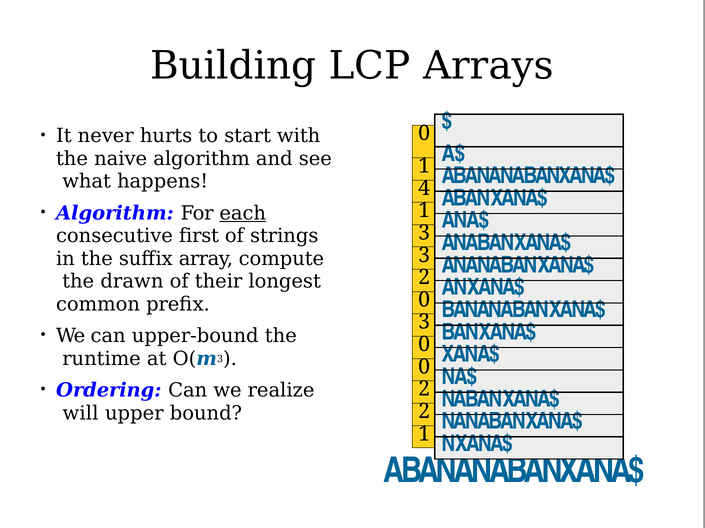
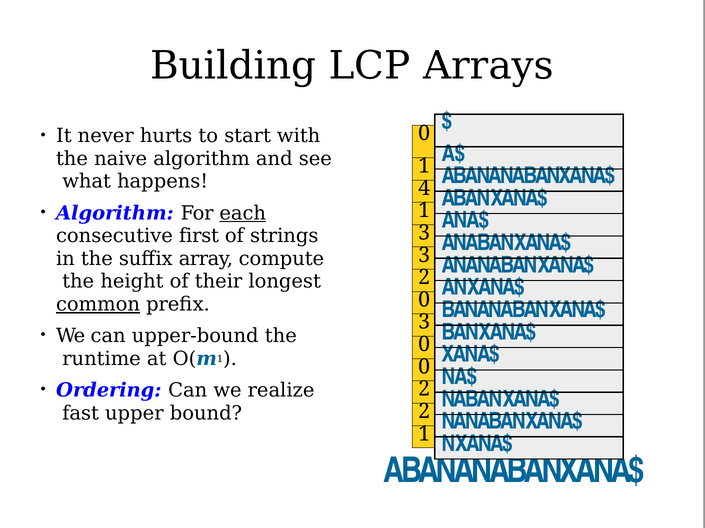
drawn: drawn -> height (132, 282)
common underline: none -> present (98, 305)
3: 3 -> 1 (220, 360)
will: will -> fast (81, 414)
